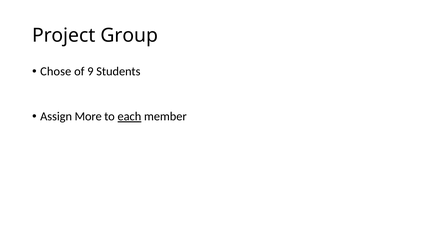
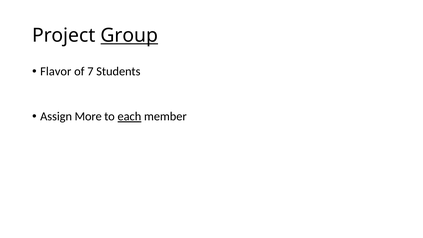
Group underline: none -> present (129, 36)
Chose: Chose -> Flavor (56, 72)
9: 9 -> 7 (90, 72)
